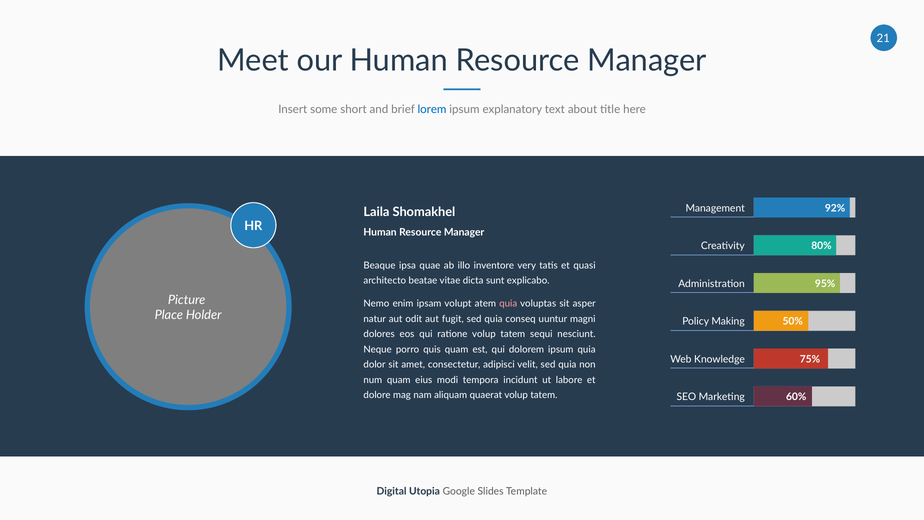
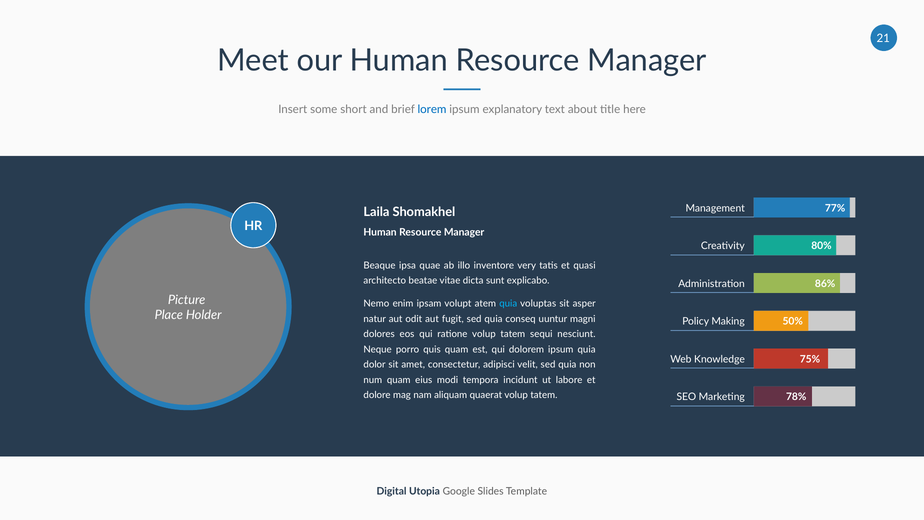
92%: 92% -> 77% (835, 208)
95%: 95% -> 86% (825, 284)
quia colour: pink -> light blue (508, 304)
60%: 60% -> 78% (796, 397)
